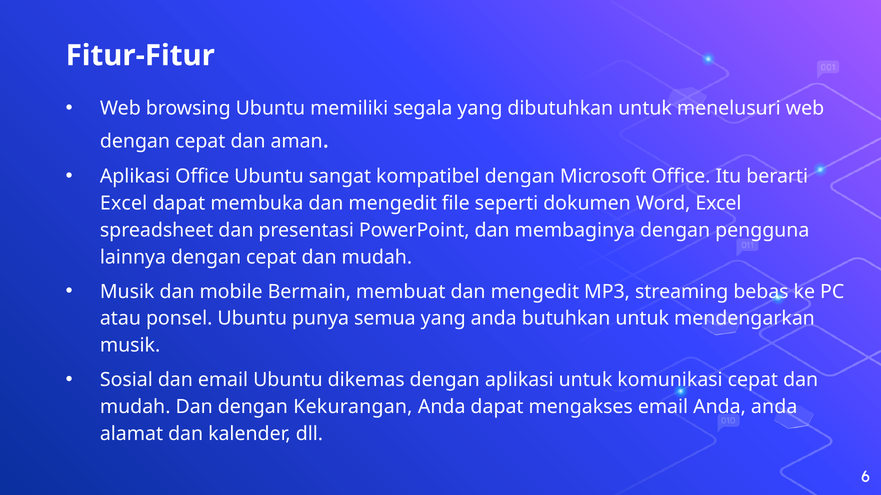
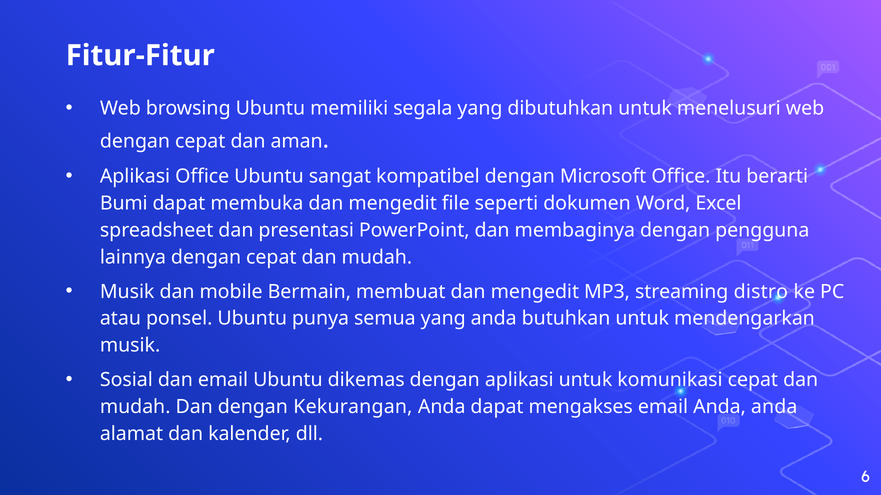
Excel: Excel -> Bumi (124, 204)
bebas: bebas -> distro (761, 292)
